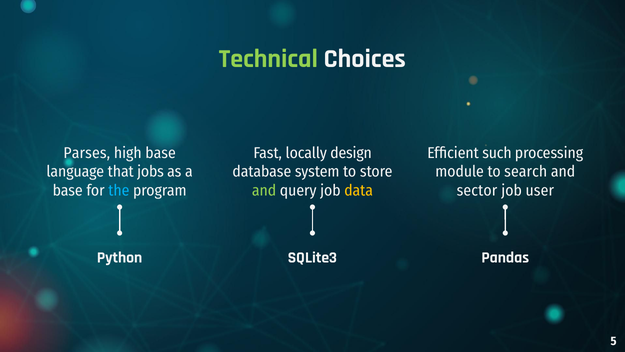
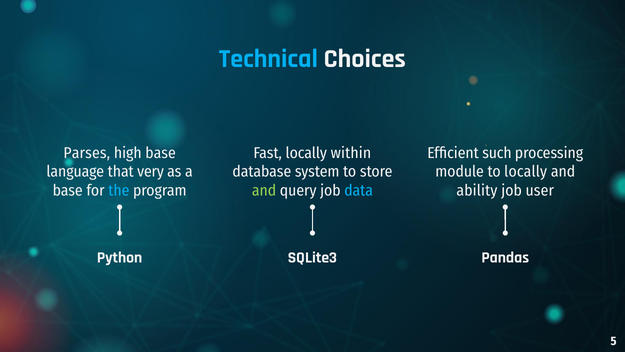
Technical colour: light green -> light blue (268, 59)
design: design -> within (351, 153)
jobs: jobs -> very (151, 172)
to search: search -> locally (526, 172)
data colour: yellow -> light blue (359, 190)
sector: sector -> ability (477, 190)
